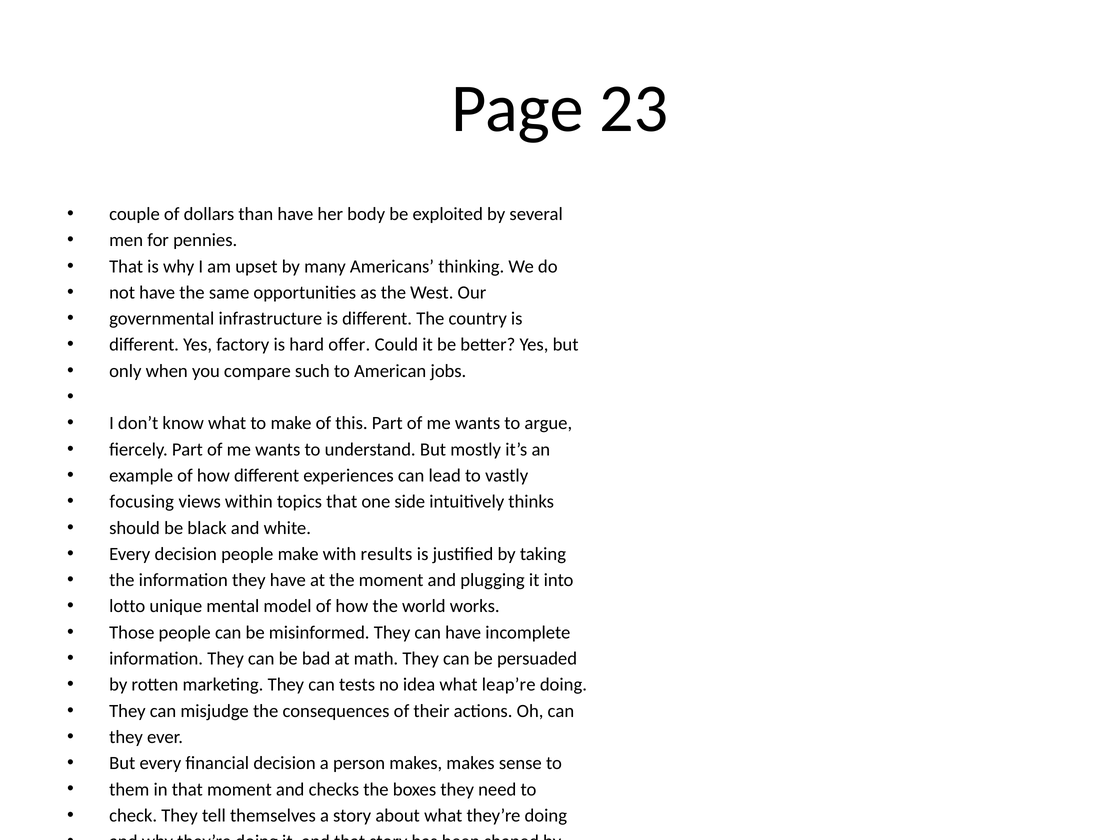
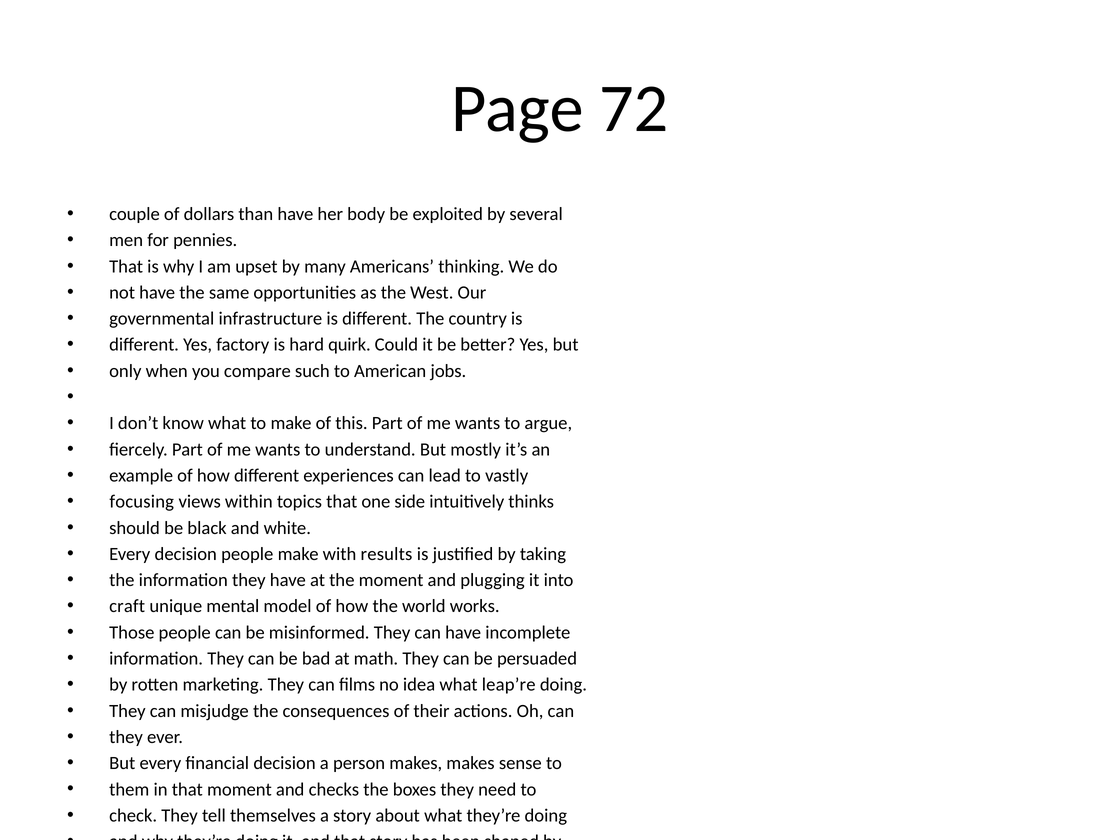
23: 23 -> 72 (634, 108)
oﬀer: oﬀer -> quirk (349, 345)
lotto: lotto -> craft (127, 606)
tests: tests -> ﬁlms (357, 685)
